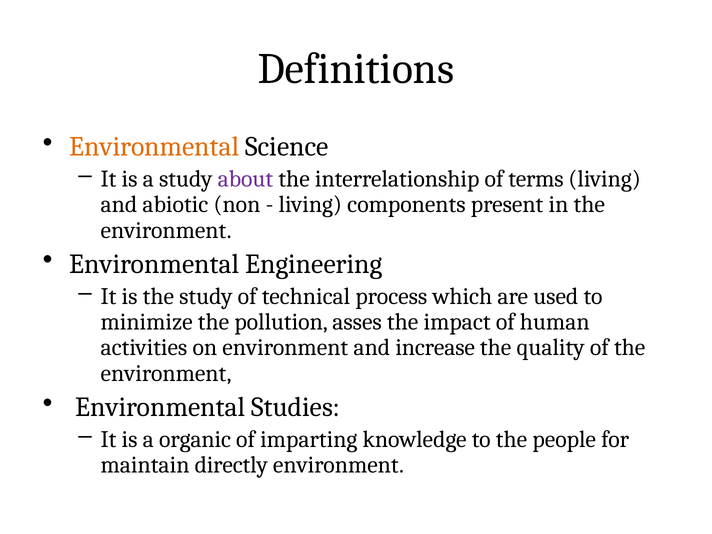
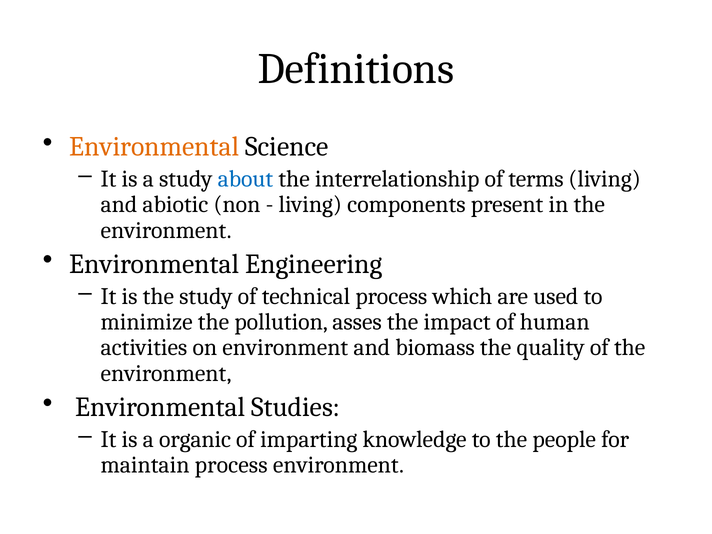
about colour: purple -> blue (245, 179)
increase: increase -> biomass (435, 348)
maintain directly: directly -> process (231, 465)
